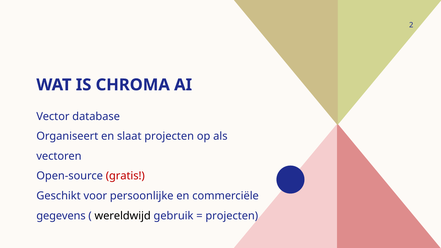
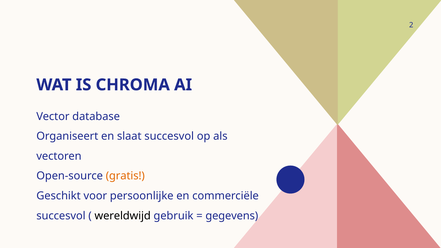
slaat projecten: projecten -> succesvol (169, 136)
gratis colour: red -> orange (125, 176)
gegevens: gegevens -> succesvol (61, 216)
projecten: projecten -> gegevens (232, 216)
